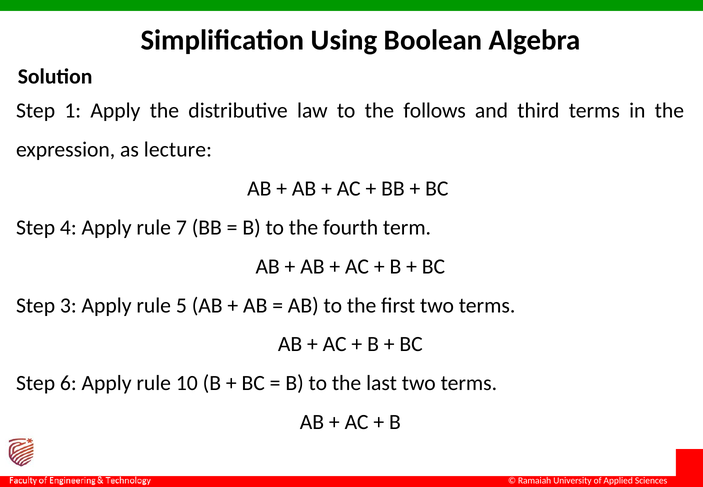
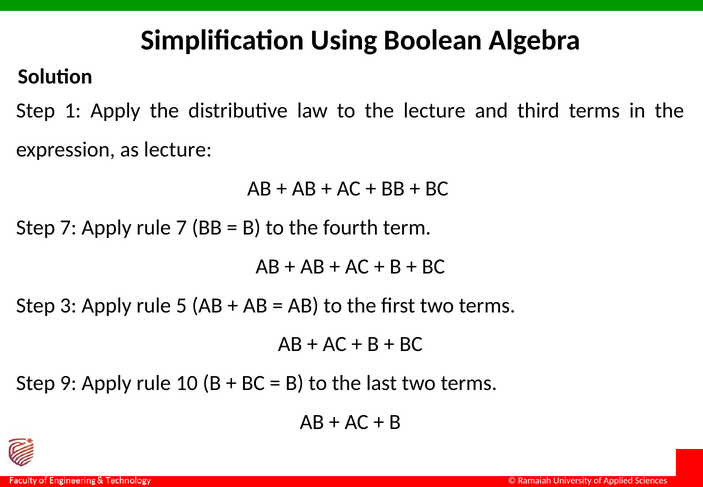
the follows: follows -> lecture (435, 111)
Step 4: 4 -> 7 (68, 227)
Step 6: 6 -> 9 (68, 383)
